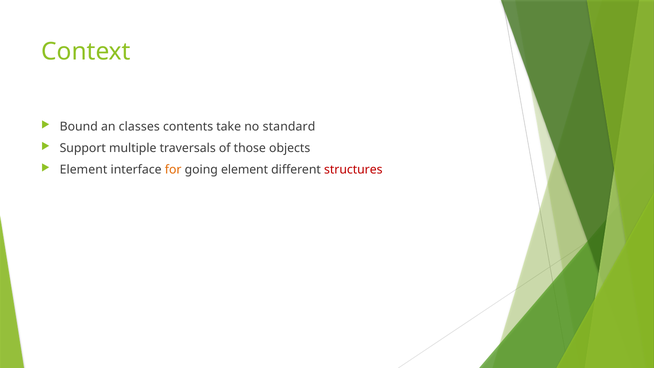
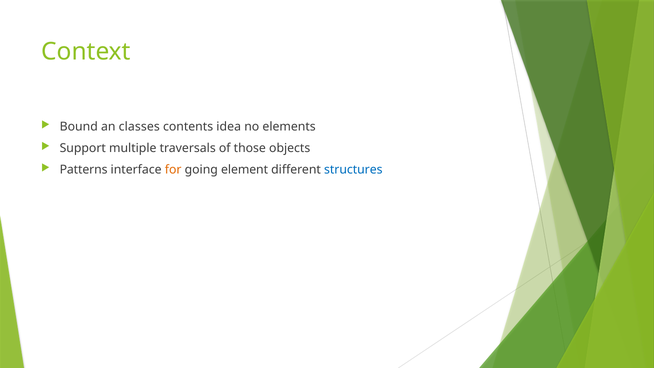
take: take -> idea (229, 127)
standard: standard -> elements (289, 127)
Element: Element -> Patterns (84, 170)
structures colour: red -> blue (353, 170)
